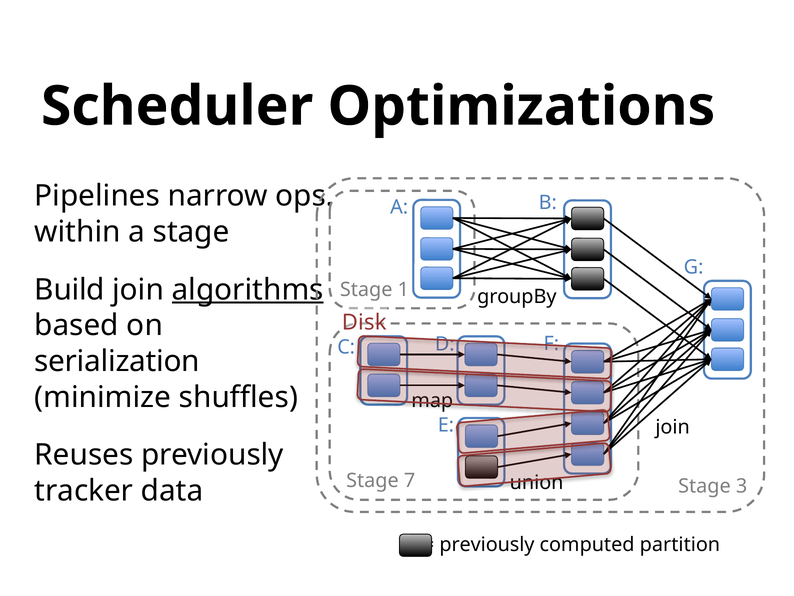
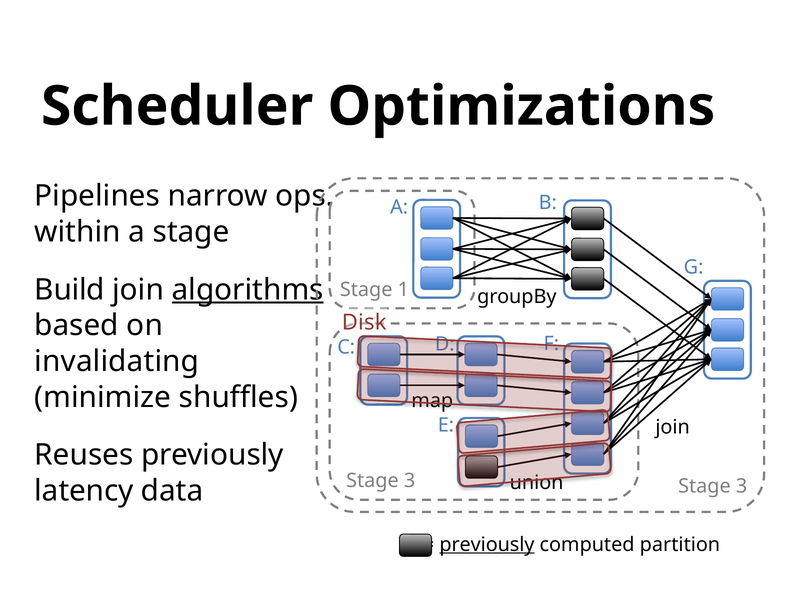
serialization: serialization -> invalidating (117, 361)
7: 7 -> 3 (410, 480)
tracker: tracker -> latency (84, 490)
previously underline: none -> present (487, 544)
